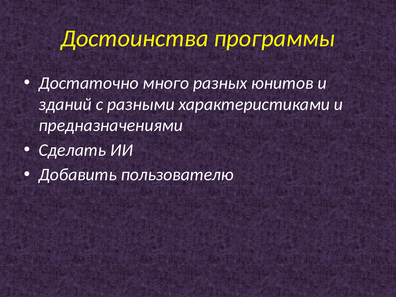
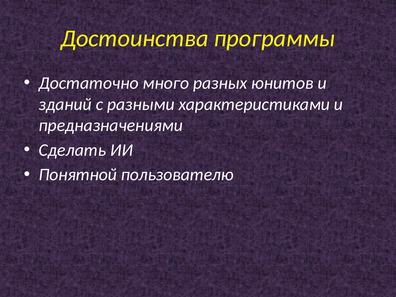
Добавить: Добавить -> Понятной (78, 175)
